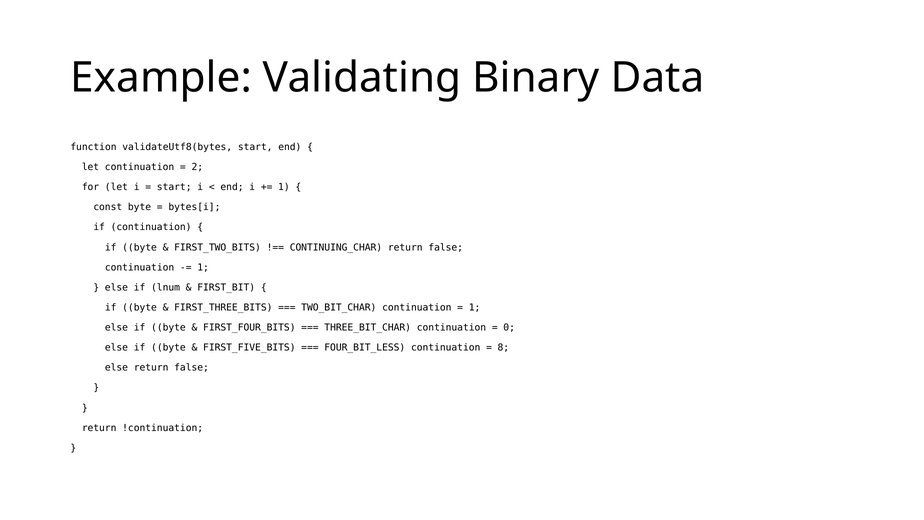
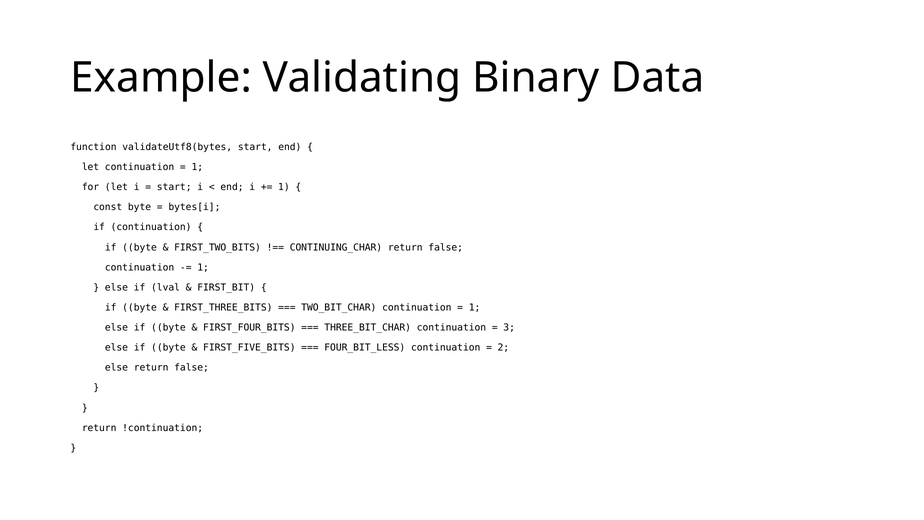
2: 2 -> 1 (197, 167)
lnum: lnum -> lval (166, 287)
0: 0 -> 3 (509, 327)
8: 8 -> 2 (503, 347)
